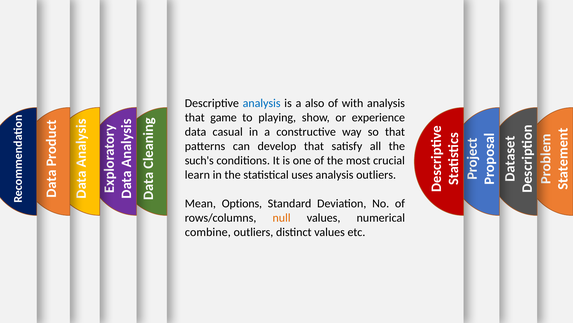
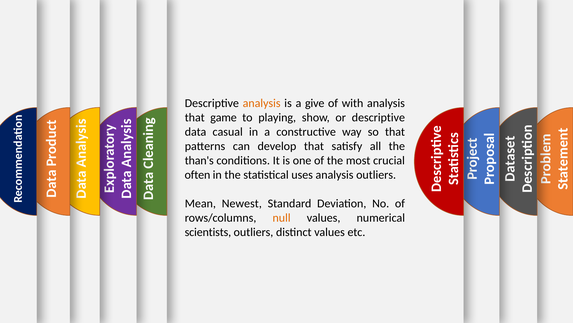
analysis colour: blue -> orange (262, 103)
also: also -> give (315, 103)
or experience: experience -> descriptive (378, 117)
such's: such's -> than's (199, 160)
learn: learn -> often (197, 175)
Options: Options -> Newest (242, 203)
combine: combine -> scientists (208, 232)
